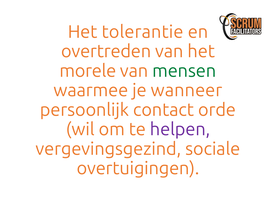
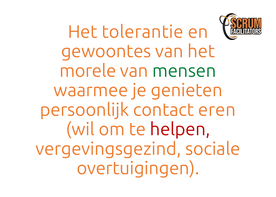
overtreden: overtreden -> gewoontes (106, 51)
wanneer: wanneer -> genieten (187, 90)
orde: orde -> eren (217, 110)
helpen colour: purple -> red (180, 129)
